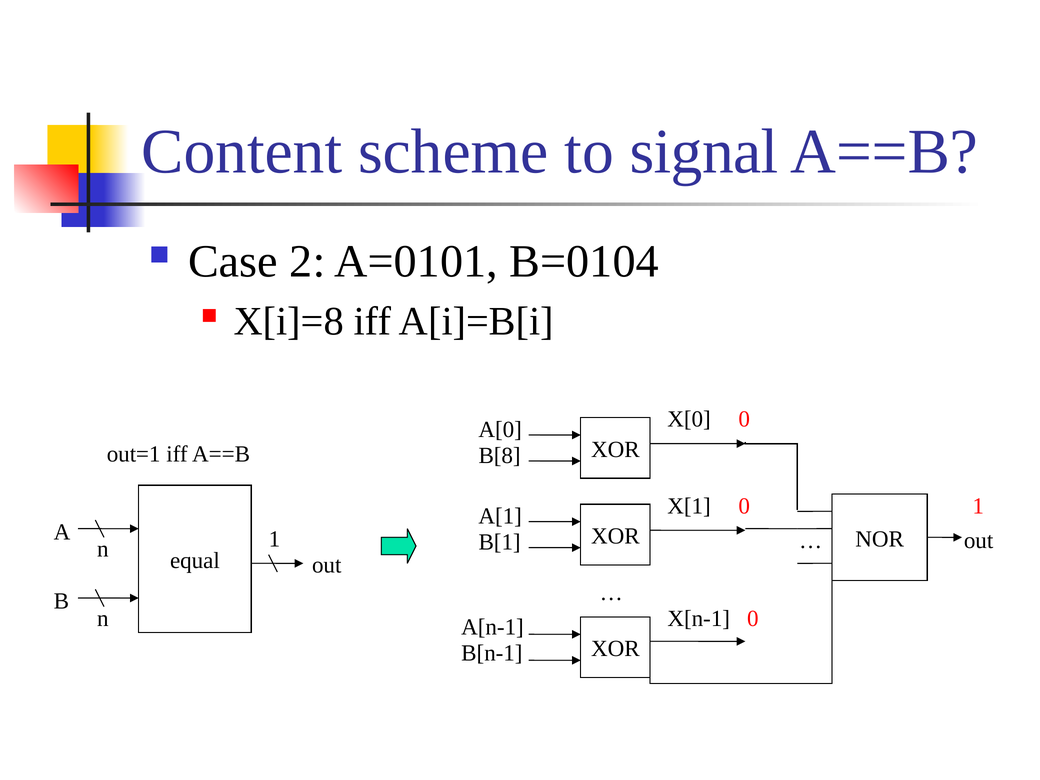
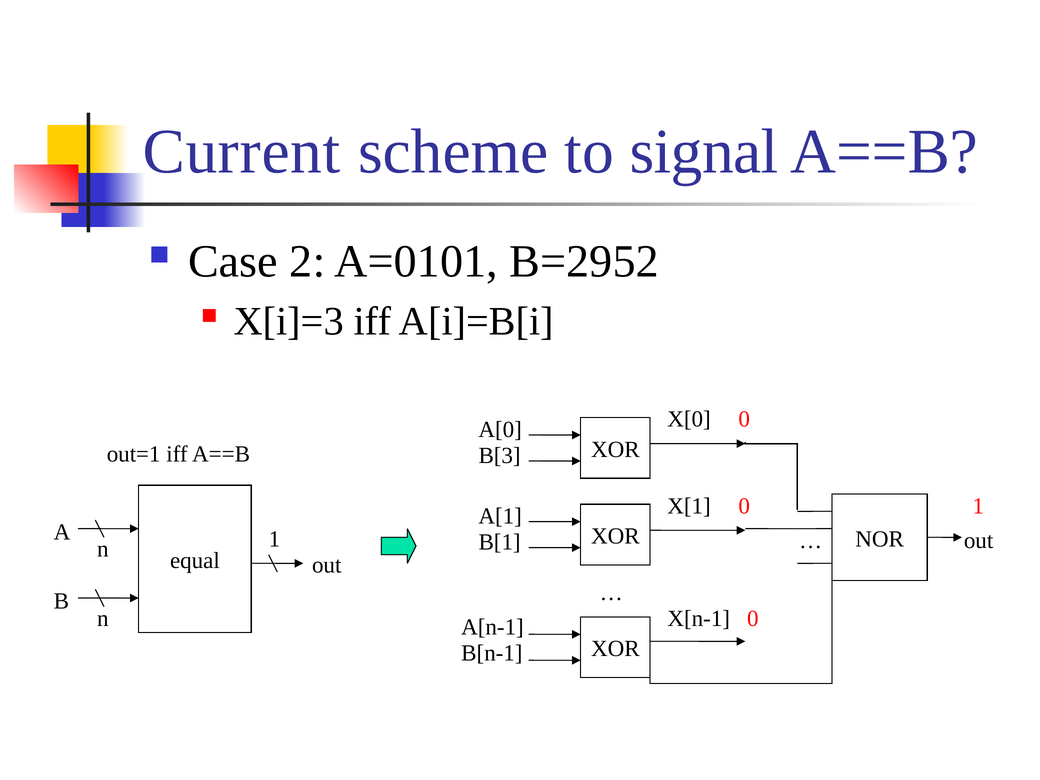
Content: Content -> Current (241, 152)
B=0104: B=0104 -> B=2952 (584, 261)
X[i]=8: X[i]=8 -> X[i]=3 (289, 321)
B[8: B[8 -> B[3 (500, 456)
